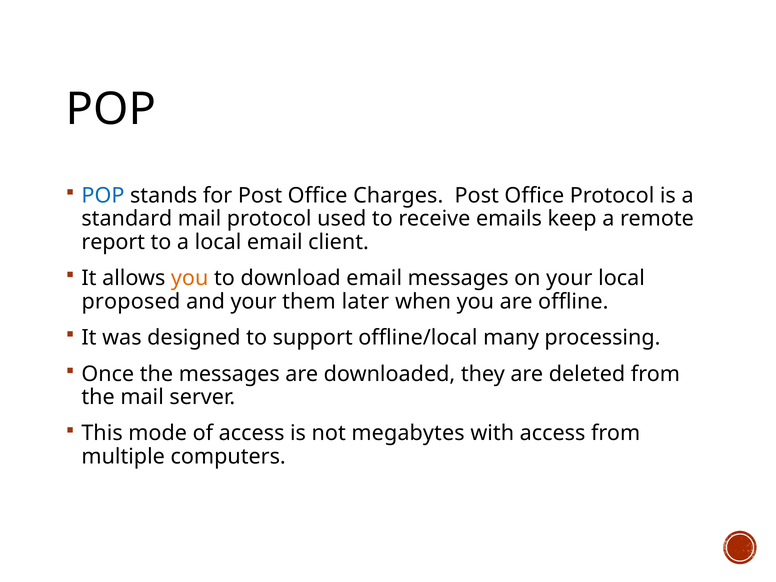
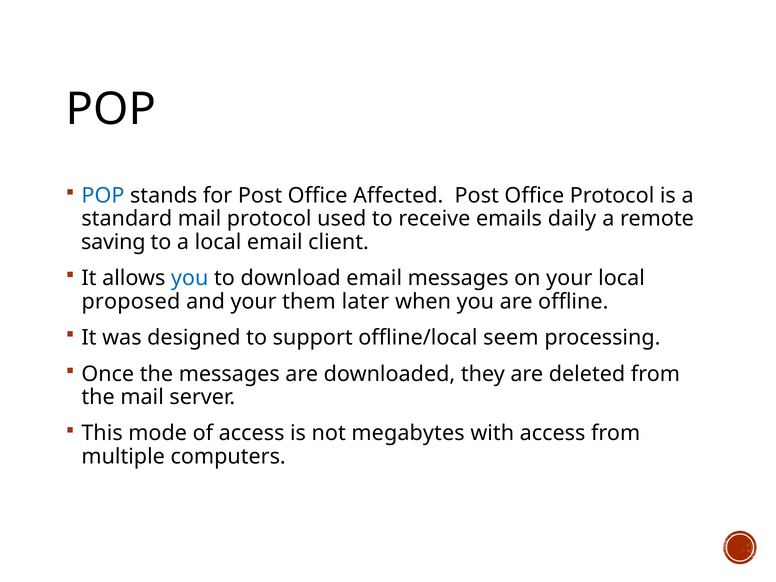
Charges: Charges -> Affected (398, 195)
keep: keep -> daily (572, 219)
report: report -> saving (113, 242)
you colour: orange -> blue (190, 278)
many: many -> seem (511, 338)
